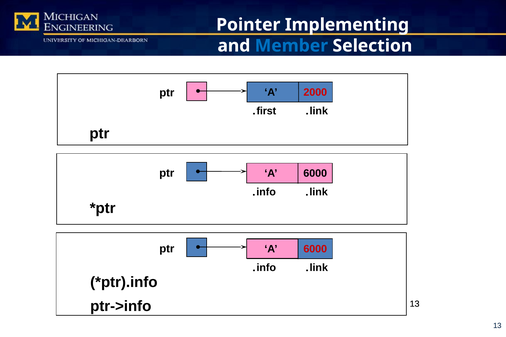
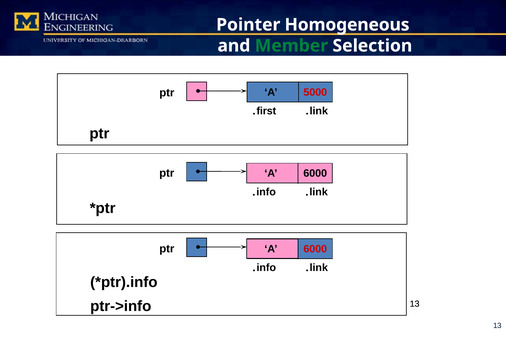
Implementing: Implementing -> Homogeneous (347, 25)
Member colour: blue -> green (291, 46)
2000: 2000 -> 5000 (315, 92)
